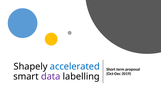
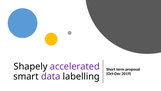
accelerated colour: blue -> purple (75, 66)
